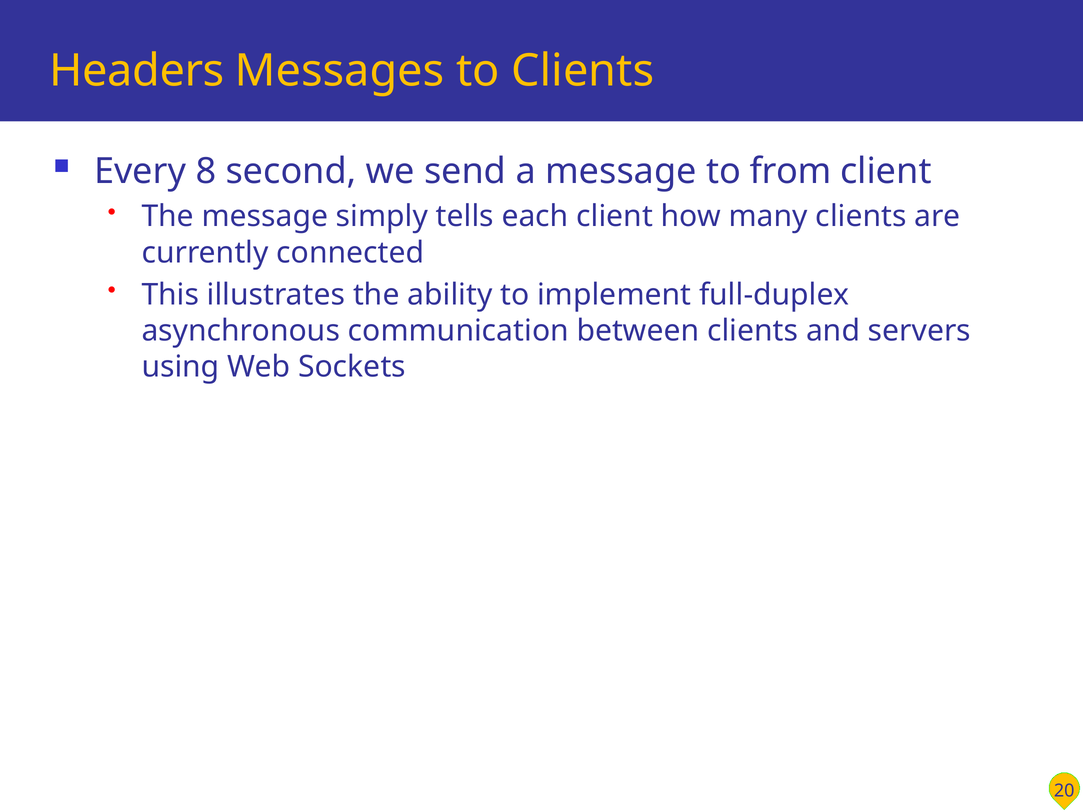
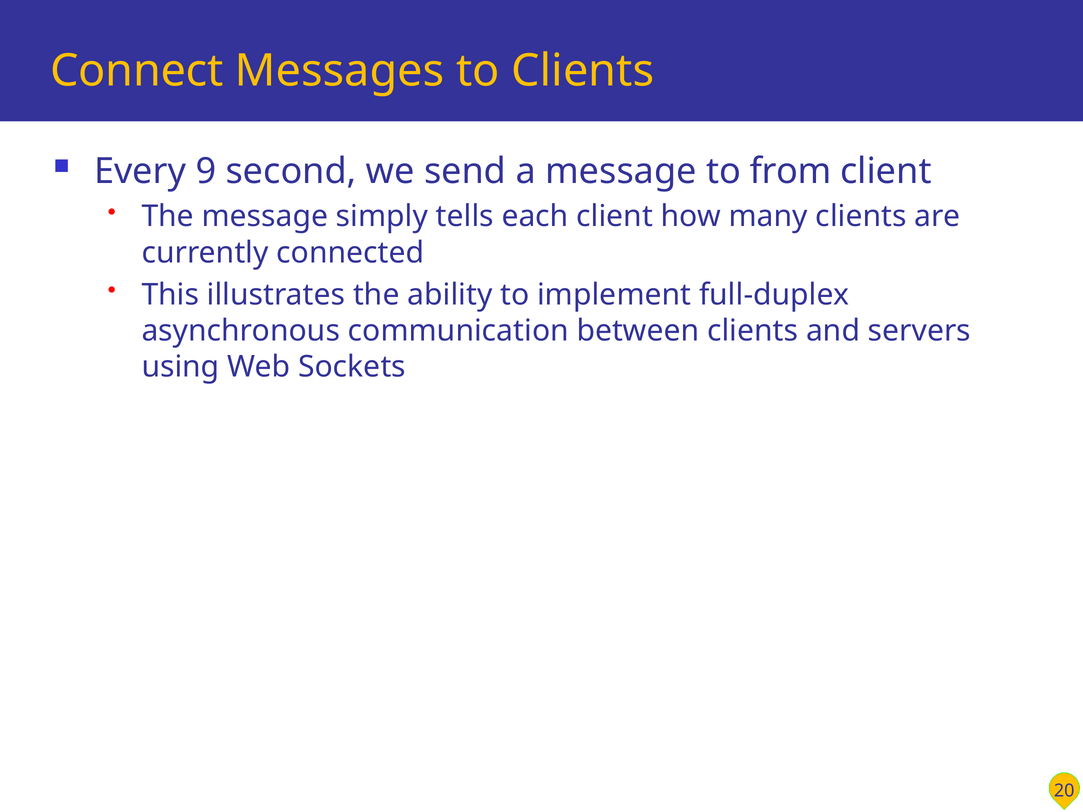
Headers: Headers -> Connect (137, 71)
8: 8 -> 9 (206, 171)
